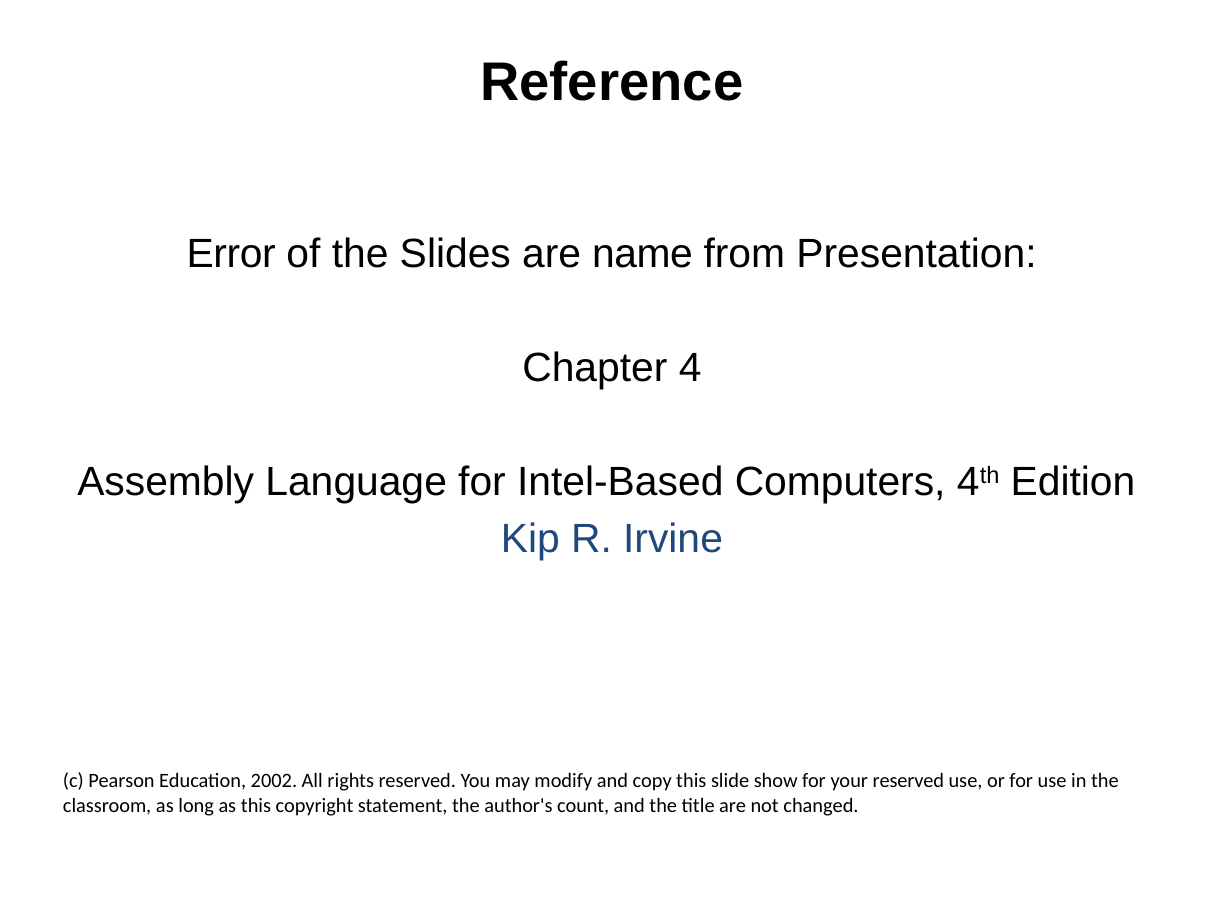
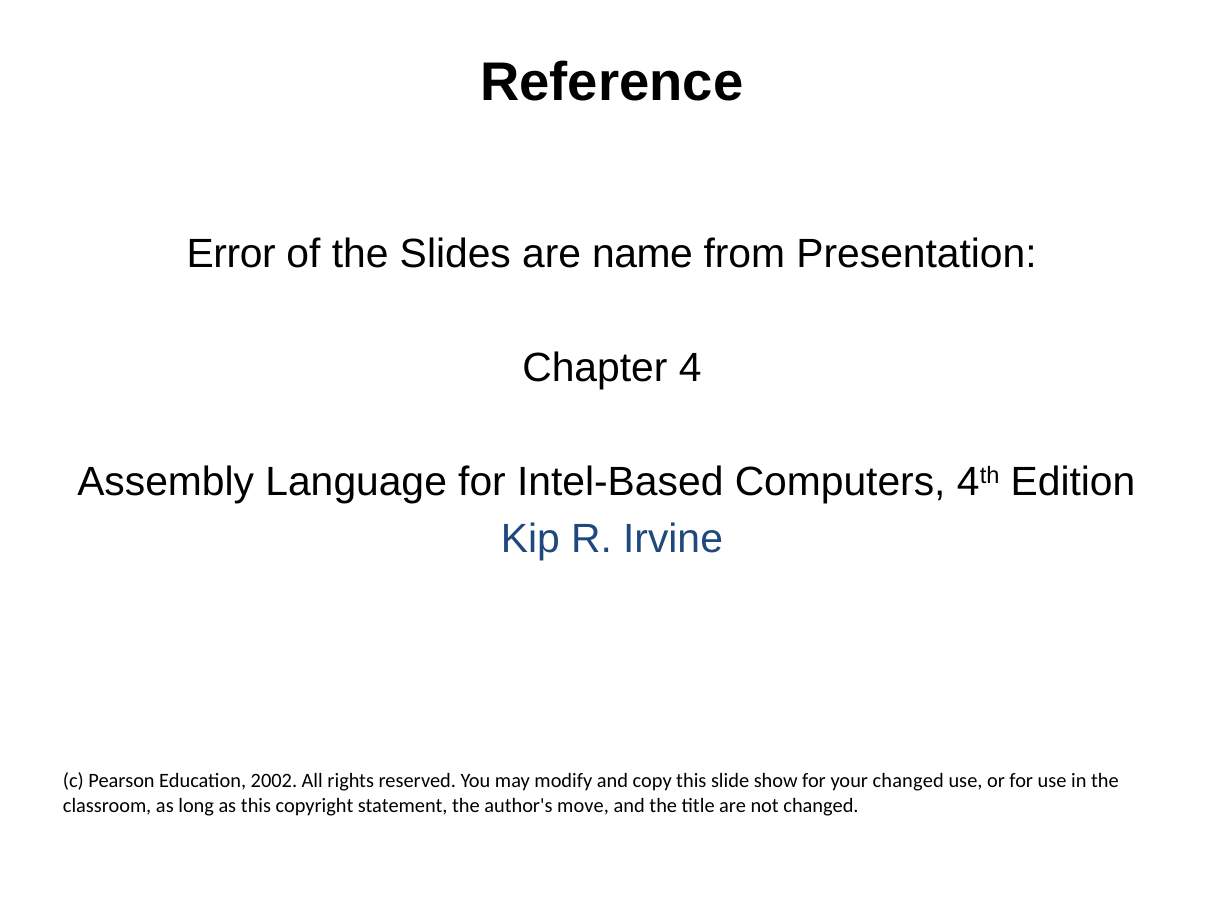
your reserved: reserved -> changed (908, 781)
count: count -> move (583, 805)
